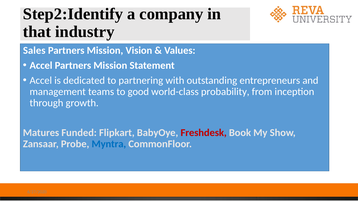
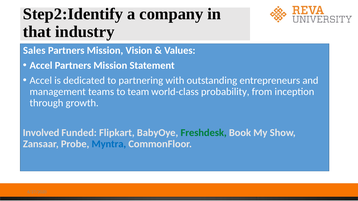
good: good -> team (138, 92)
Matures: Matures -> Involved (41, 133)
Freshdesk colour: red -> green (204, 133)
